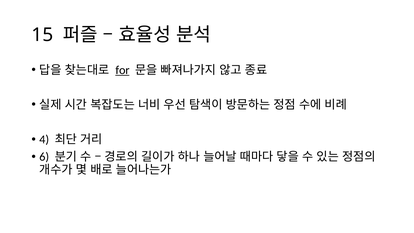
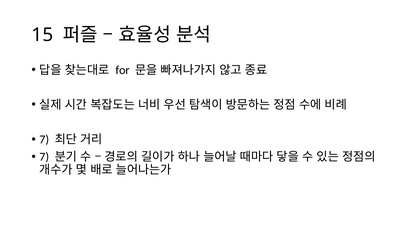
for underline: present -> none (123, 70)
4: 4 -> 7 (44, 139)
6: 6 -> 7 (44, 157)
